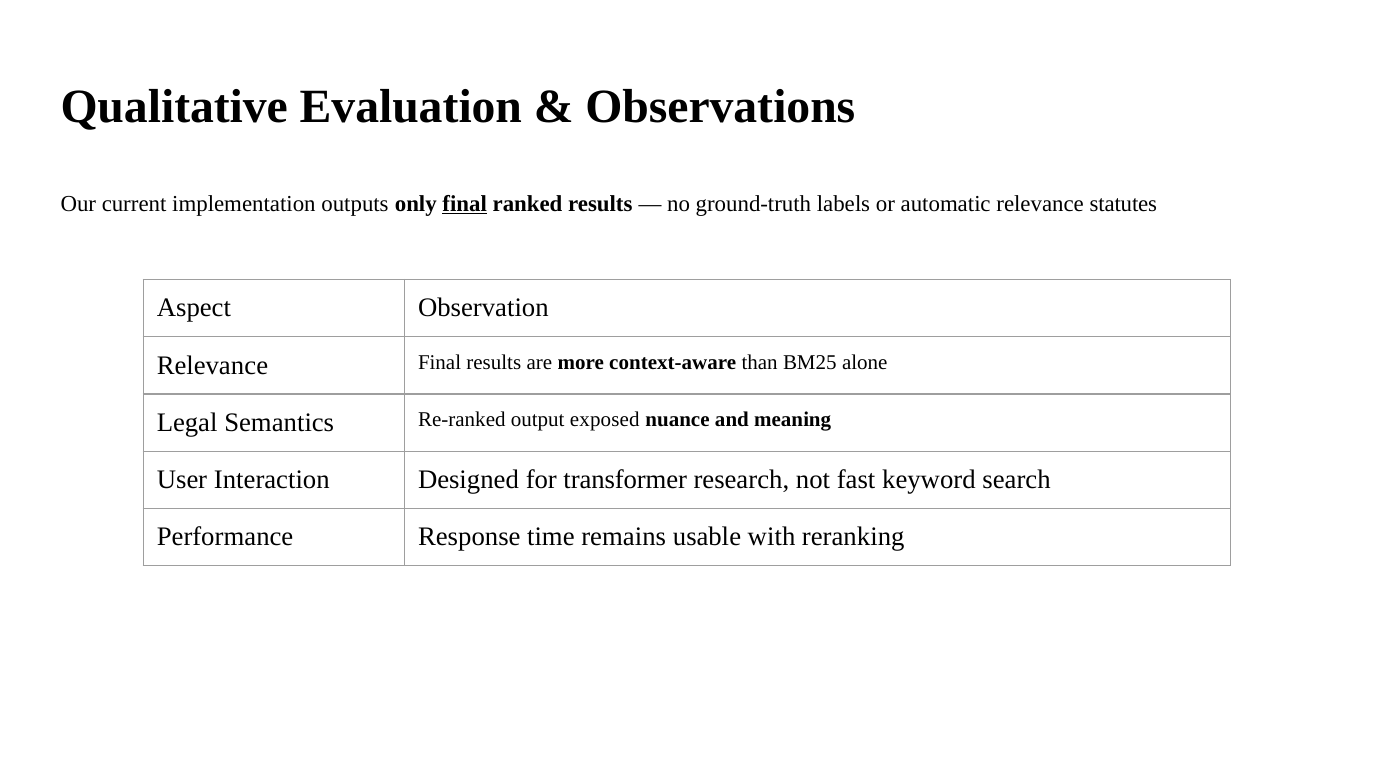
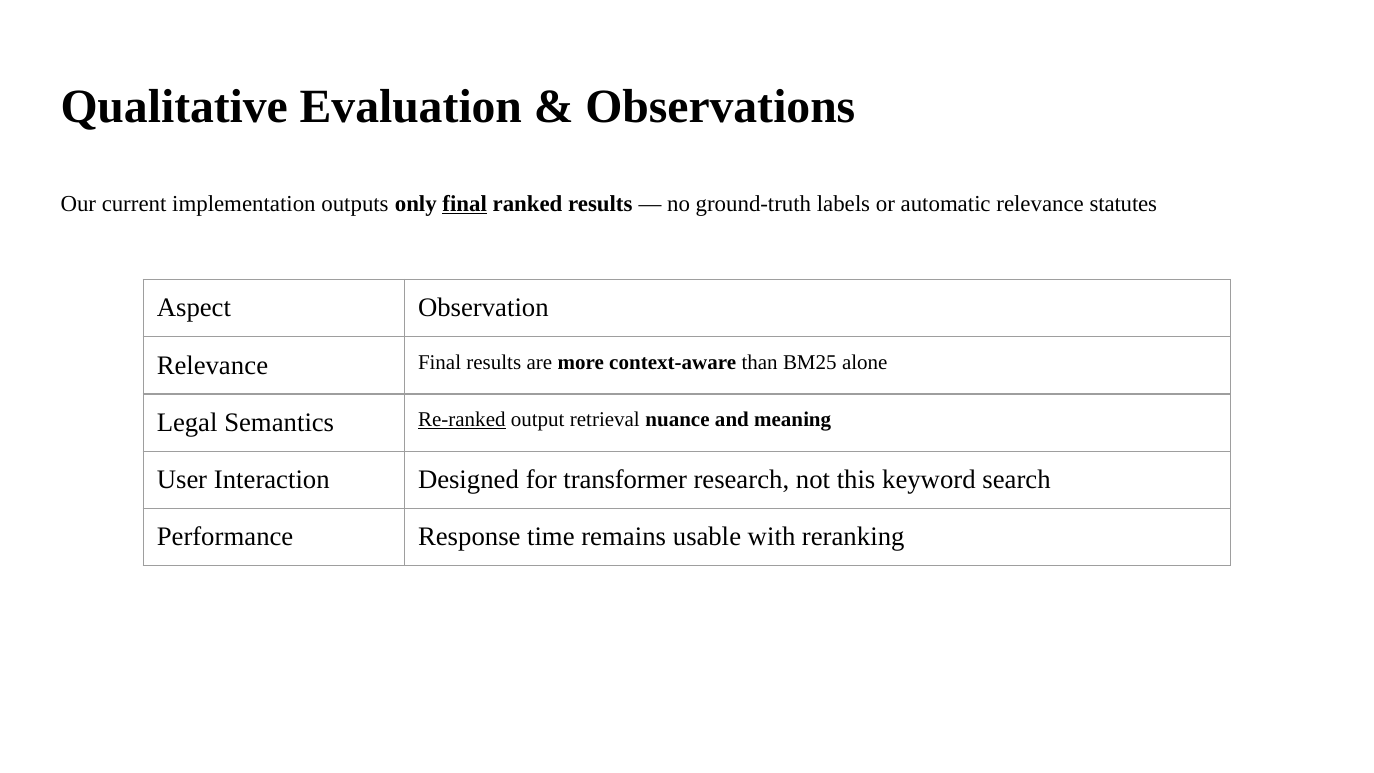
Re-ranked underline: none -> present (462, 419)
exposed: exposed -> retrieval (605, 419)
fast: fast -> this (856, 480)
